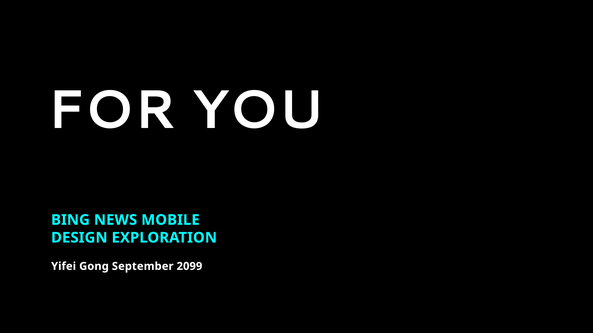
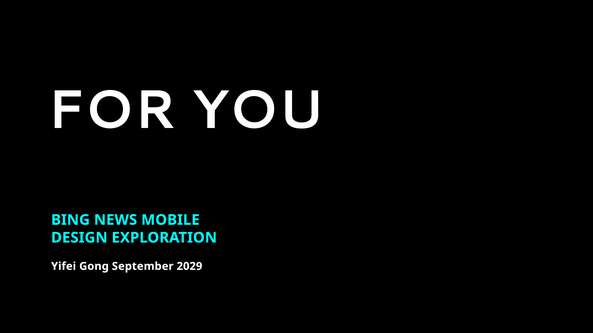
2099: 2099 -> 2029 (189, 267)
